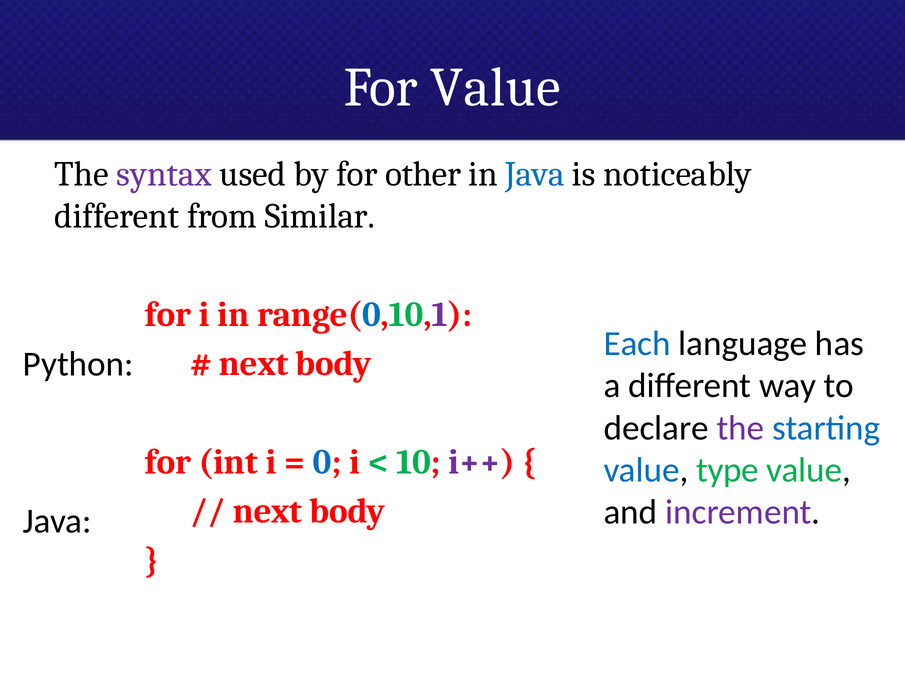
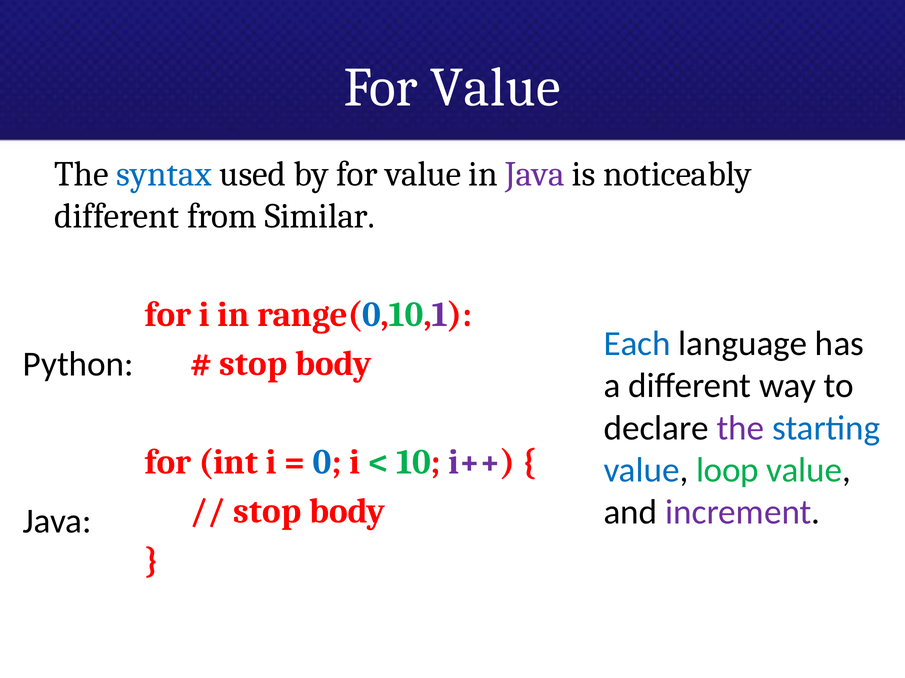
syntax colour: purple -> blue (164, 174)
by for other: other -> value (423, 174)
Java colour: blue -> purple (535, 174)
next: next -> stop (253, 364)
type: type -> loop (728, 471)
next: next -> stop (267, 512)
